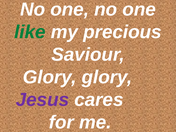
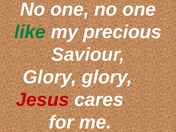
Jesus colour: purple -> red (42, 100)
